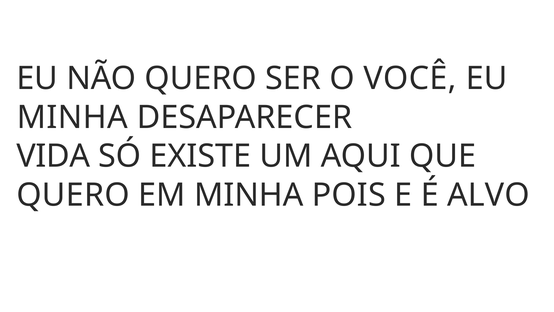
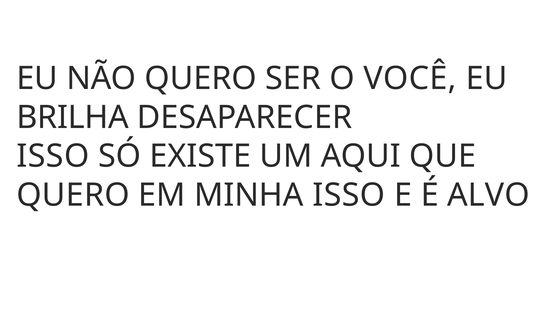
MINHA: MINHA -> BRILHA (73, 117)
VIDA: VIDA -> ISSO (53, 156)
MINHA POIS: POIS -> ISSO (349, 195)
